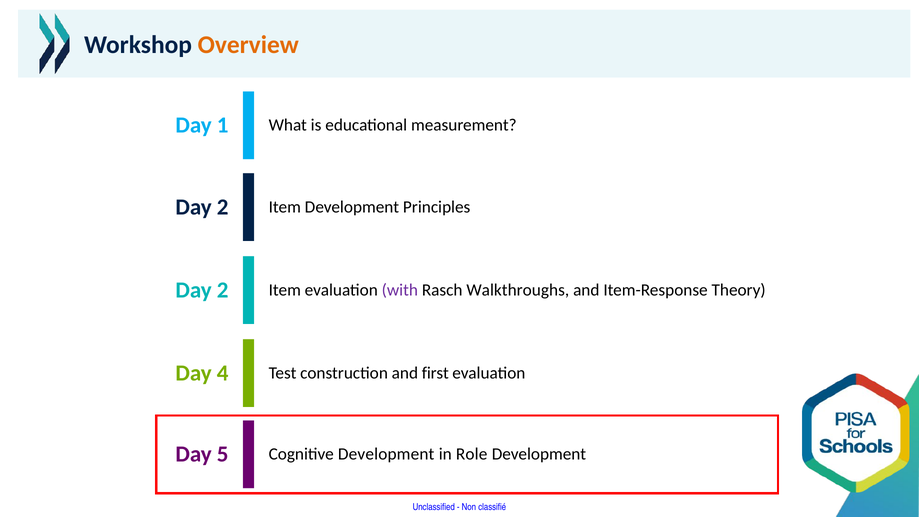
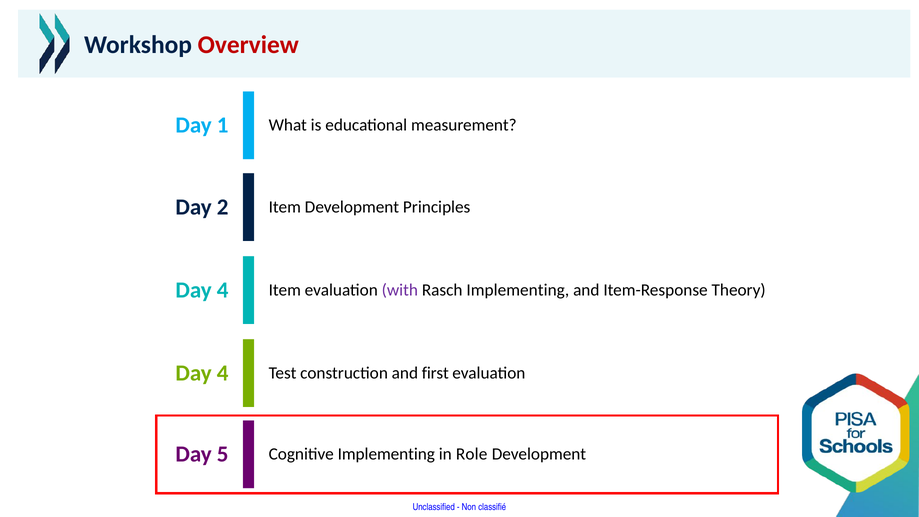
Overview colour: orange -> red (248, 45)
2: 2 -> 4 (223, 290)
Rasch Walkthroughs: Walkthroughs -> Implementing (518, 290)
Cognitive Development: Development -> Implementing (386, 454)
